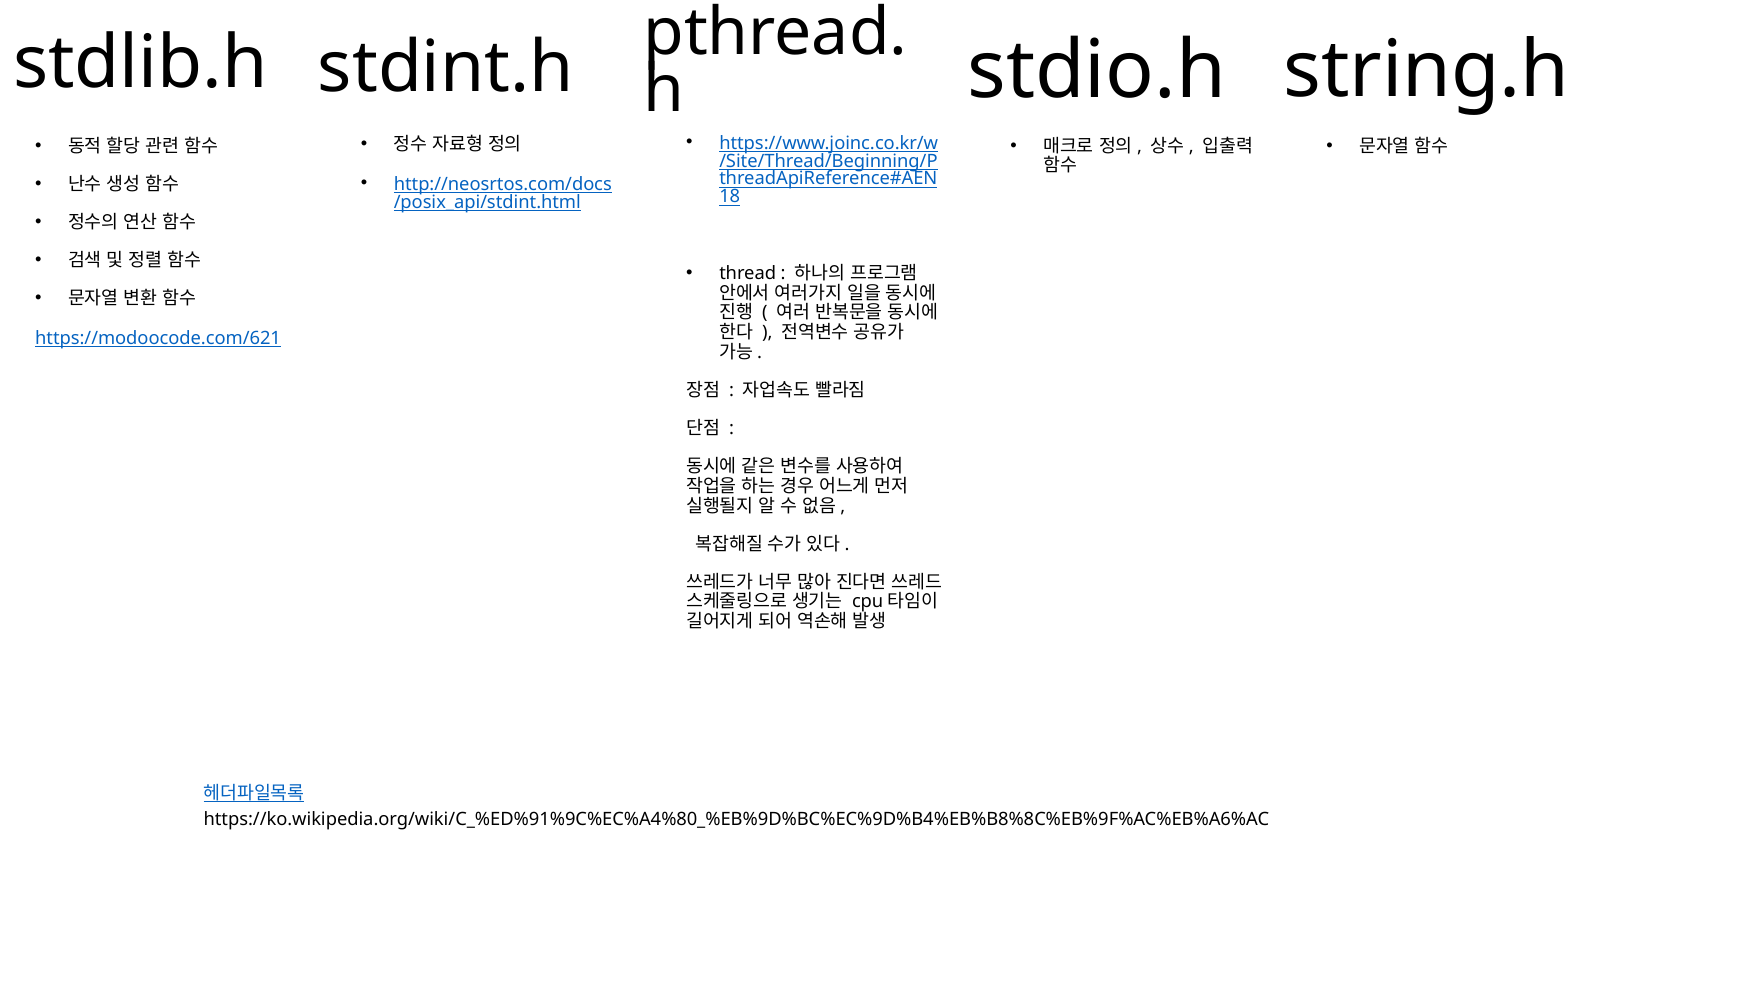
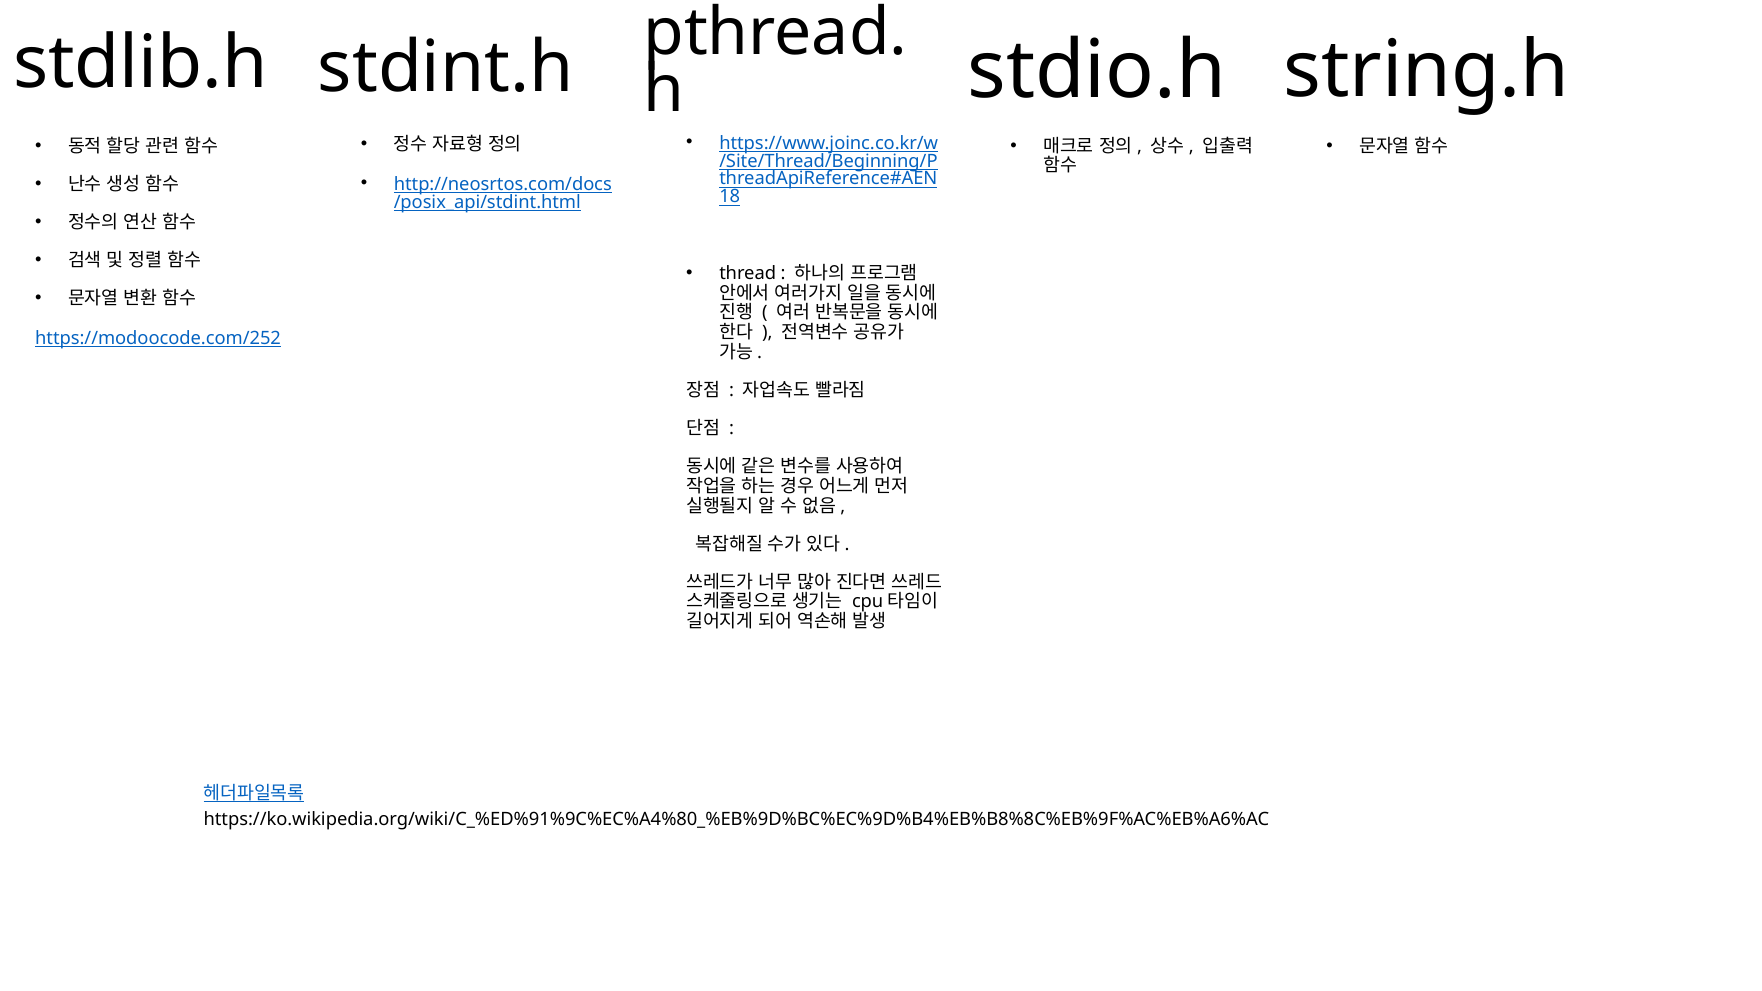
https://modoocode.com/621: https://modoocode.com/621 -> https://modoocode.com/252 (158, 339)
